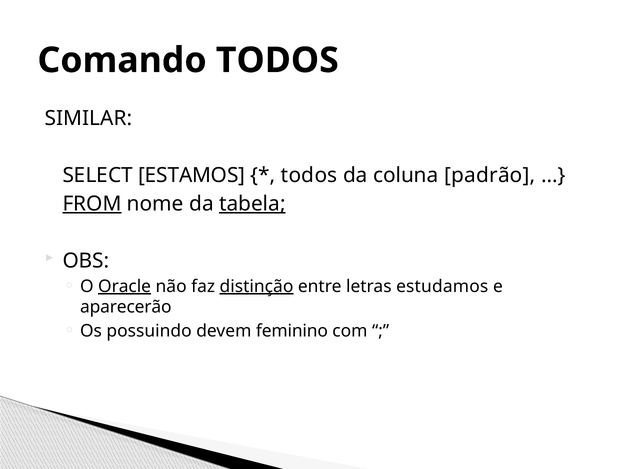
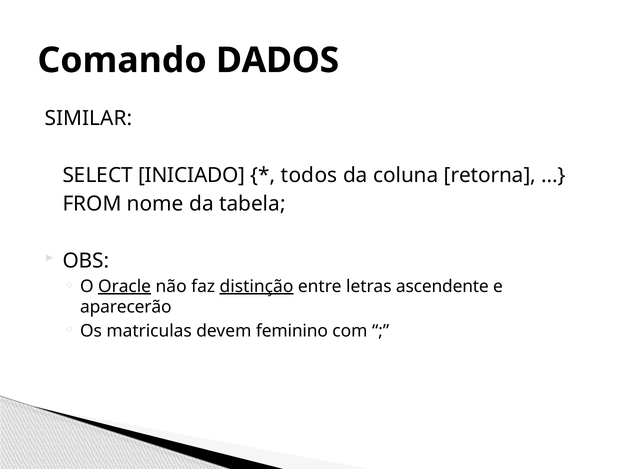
Comando TODOS: TODOS -> DADOS (278, 60)
ESTAMOS: ESTAMOS -> INICIADO (192, 176)
padrão: padrão -> retorna (490, 176)
FROM underline: present -> none (92, 204)
tabela underline: present -> none (252, 204)
estudamos: estudamos -> ascendente (442, 287)
possuindo: possuindo -> matriculas (149, 331)
